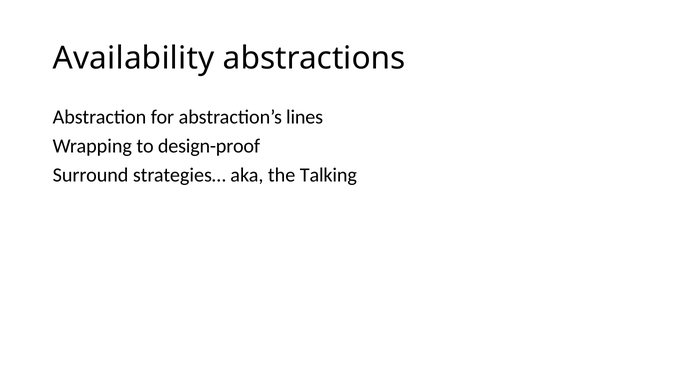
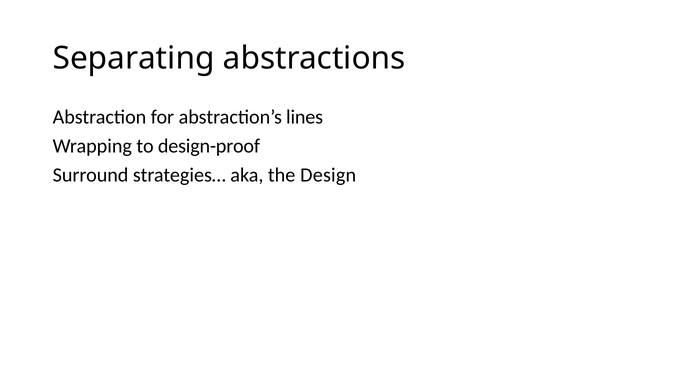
Availability: Availability -> Separating (134, 58)
Talking: Talking -> Design (328, 175)
